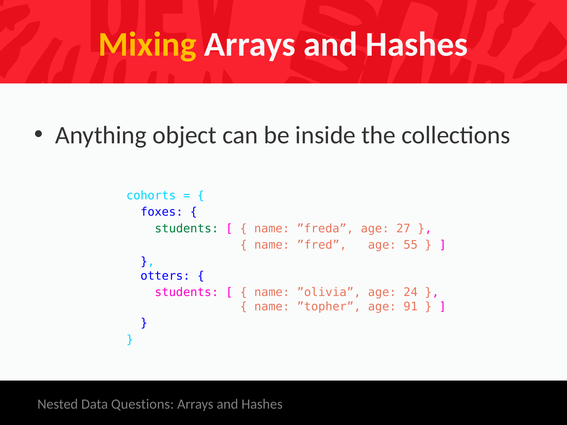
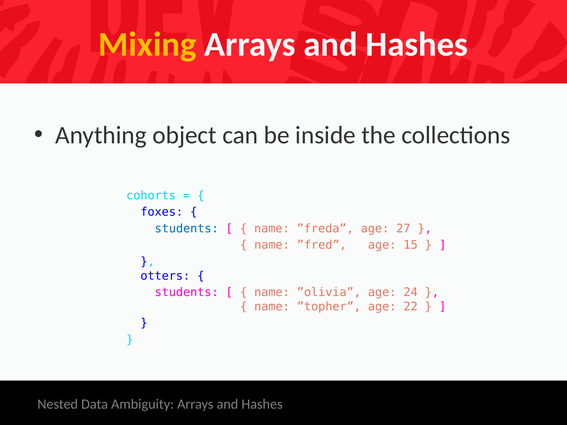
students colour: green -> blue (187, 229)
55: 55 -> 15 (411, 245)
91: 91 -> 22 (411, 307)
Questions: Questions -> Ambiguity (143, 405)
